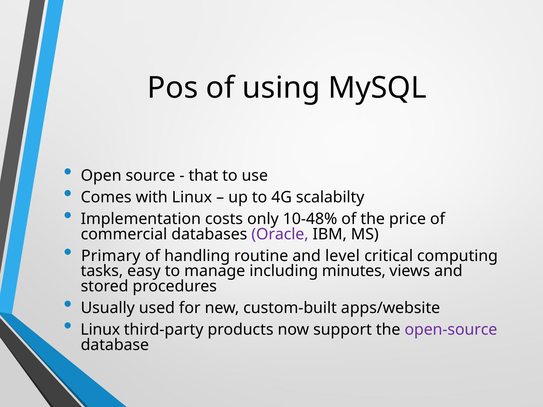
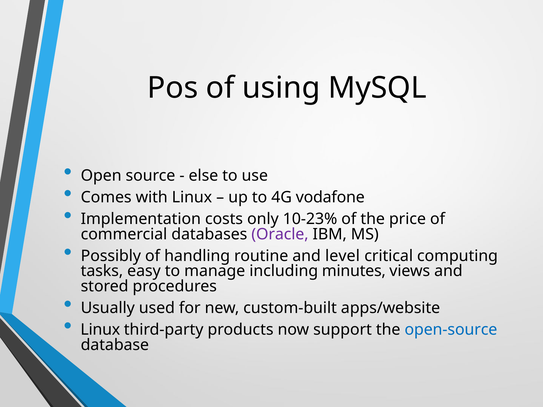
that: that -> else (203, 176)
scalabilty: scalabilty -> vodafone (330, 197)
10-48%: 10-48% -> 10-23% (310, 219)
Primary: Primary -> Possibly (111, 256)
open-source colour: purple -> blue (451, 330)
